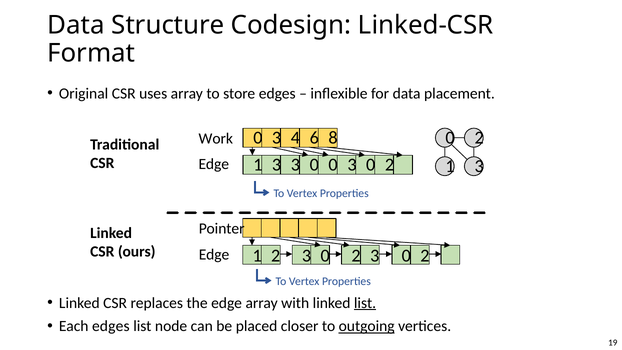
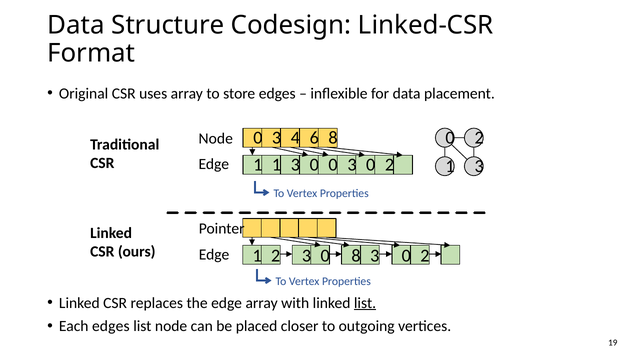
Work: Work -> Node (216, 138)
1 3: 3 -> 1 (276, 165)
2: 2 -> 8 (356, 255)
outgoing underline: present -> none (367, 326)
